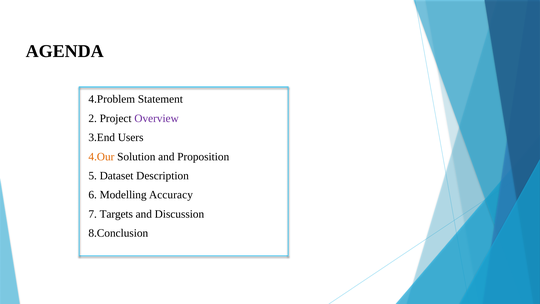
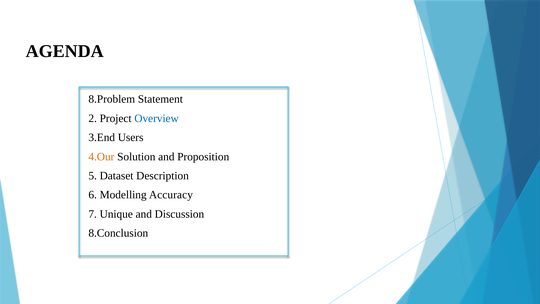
4.Problem: 4.Problem -> 8.Problem (112, 99)
Overview colour: purple -> blue (157, 118)
Targets: Targets -> Unique (116, 214)
